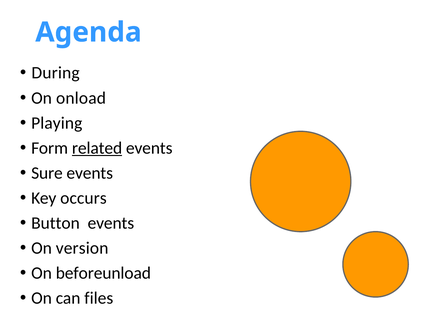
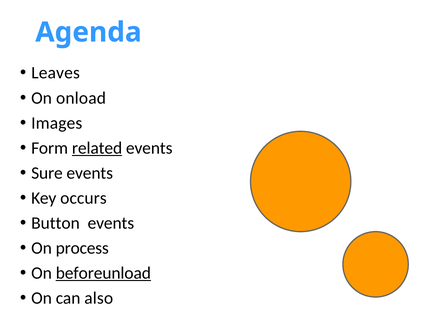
During: During -> Leaves (56, 73)
Playing: Playing -> Images (57, 123)
version: version -> process (82, 248)
beforeunload underline: none -> present (103, 273)
files: files -> also (99, 298)
